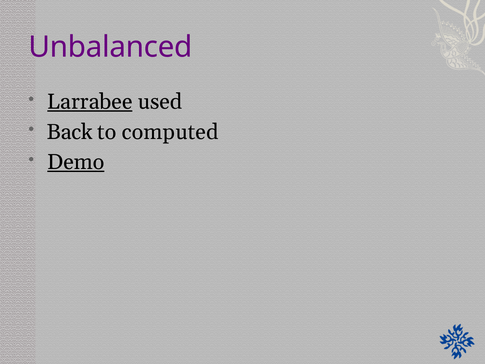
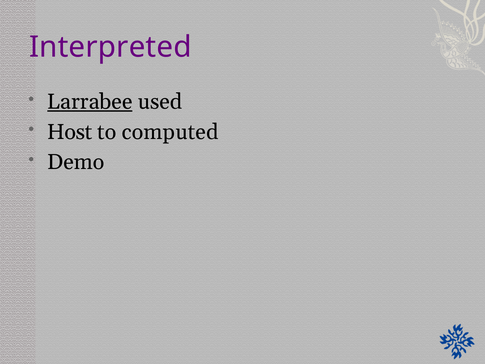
Unbalanced: Unbalanced -> Interpreted (110, 47)
Back: Back -> Host (70, 132)
Demo underline: present -> none (76, 162)
